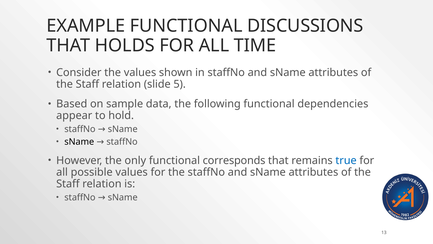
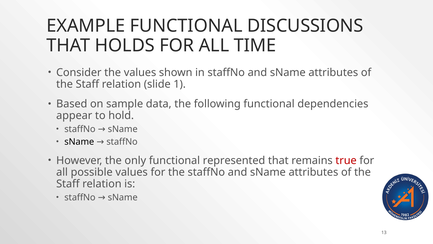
5: 5 -> 1 (180, 84)
corresponds: corresponds -> represented (234, 160)
true colour: blue -> red (346, 160)
